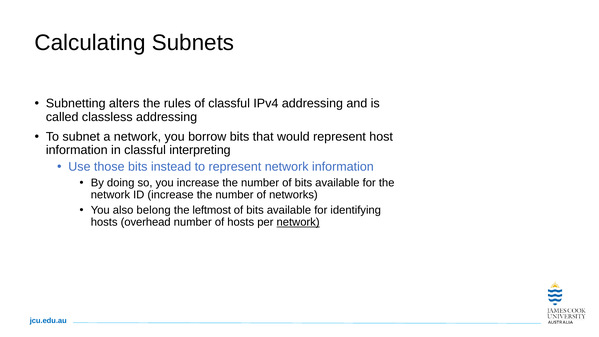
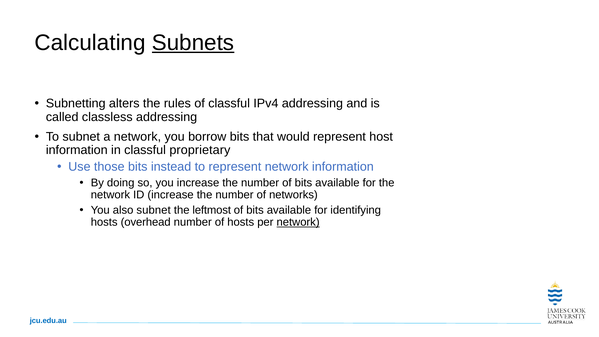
Subnets underline: none -> present (193, 43)
interpreting: interpreting -> proprietary (200, 150)
also belong: belong -> subnet (154, 210)
